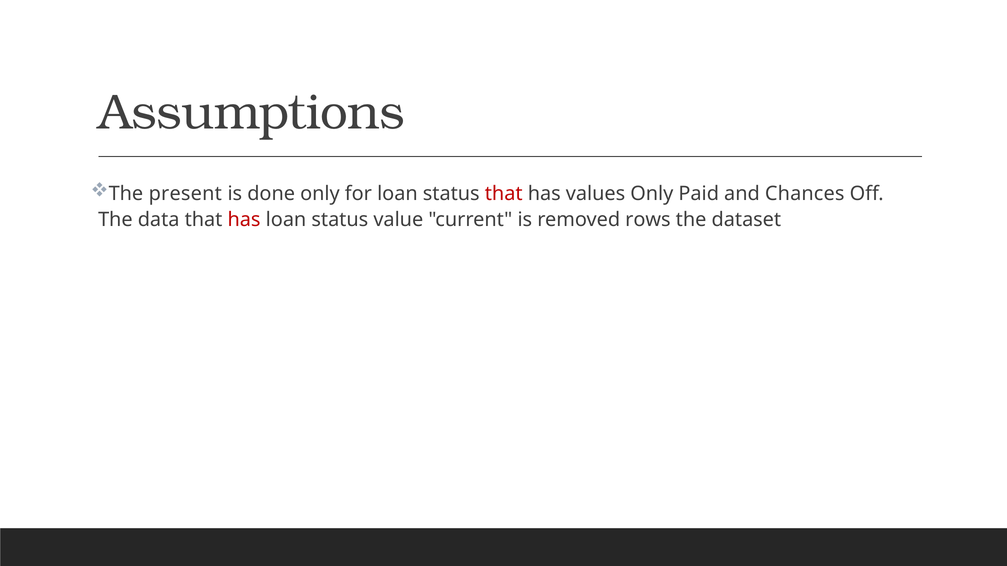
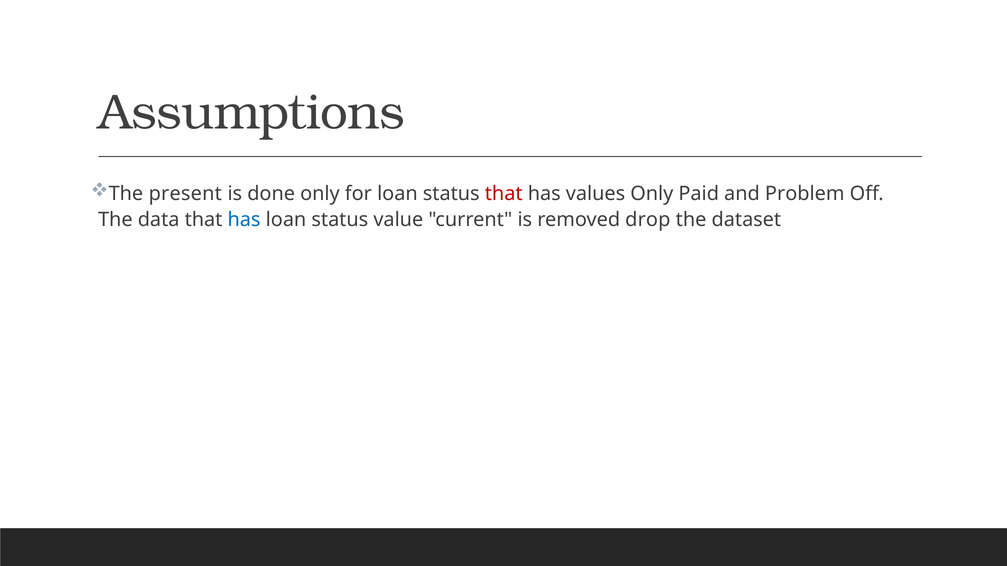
Chances: Chances -> Problem (805, 194)
has colour: red -> blue (244, 220)
rows: rows -> drop (648, 220)
